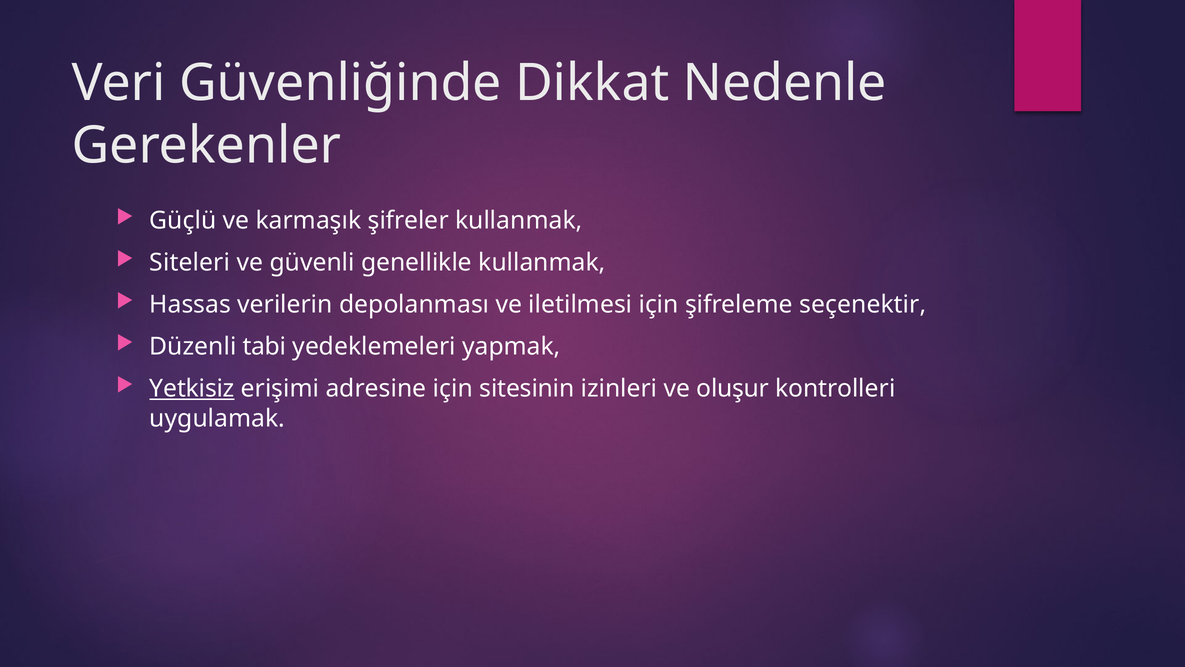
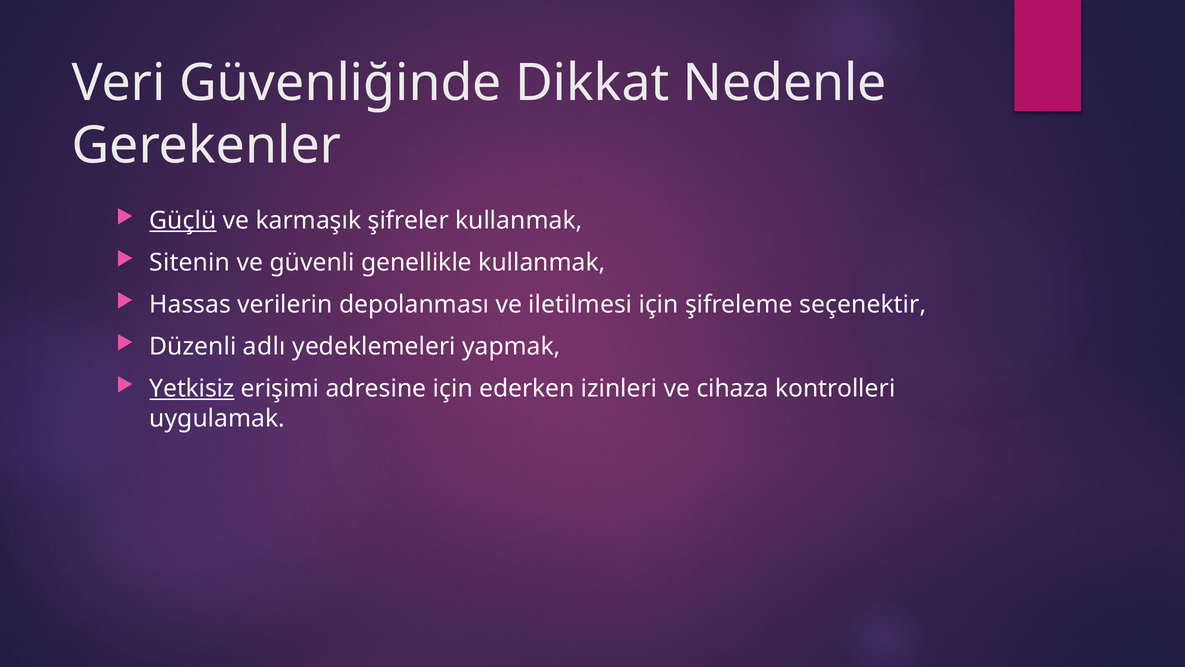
Güçlü underline: none -> present (183, 221)
Siteleri: Siteleri -> Sitenin (190, 263)
tabi: tabi -> adlı (264, 347)
sitesinin: sitesinin -> ederken (527, 388)
oluşur: oluşur -> cihaza (733, 388)
